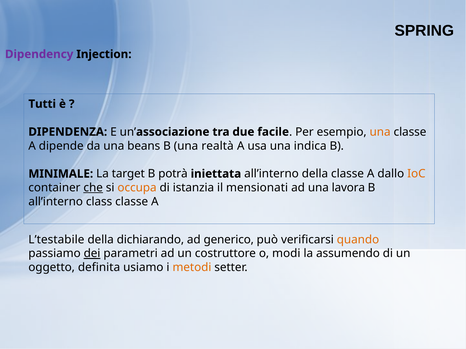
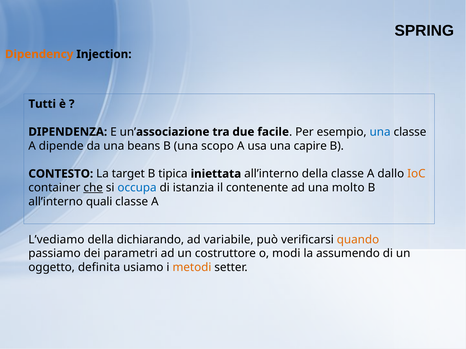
Dipendency colour: purple -> orange (39, 54)
una colour: orange -> blue (380, 132)
realtà: realtà -> scopo (218, 146)
indica: indica -> capire (310, 146)
MINIMALE: MINIMALE -> CONTESTO (61, 174)
potrà: potrà -> tipica (173, 174)
occupa colour: orange -> blue (137, 188)
mensionati: mensionati -> contenente (257, 188)
lavora: lavora -> molto (348, 188)
class: class -> quali (99, 202)
L’testabile: L’testabile -> L’vediamo (56, 240)
generico: generico -> variabile (229, 240)
dei underline: present -> none (92, 254)
